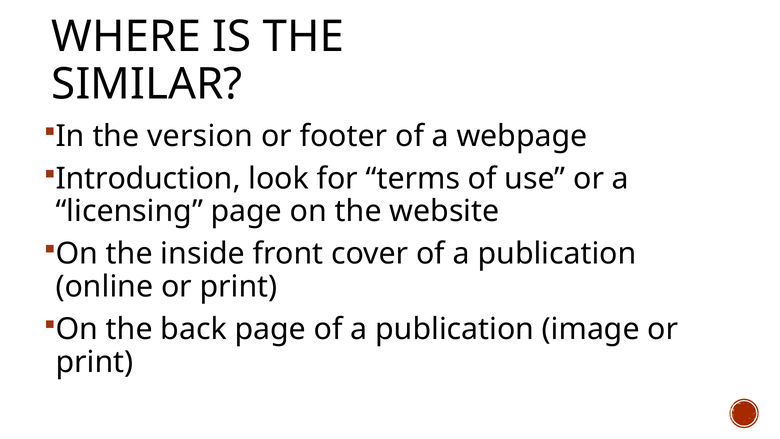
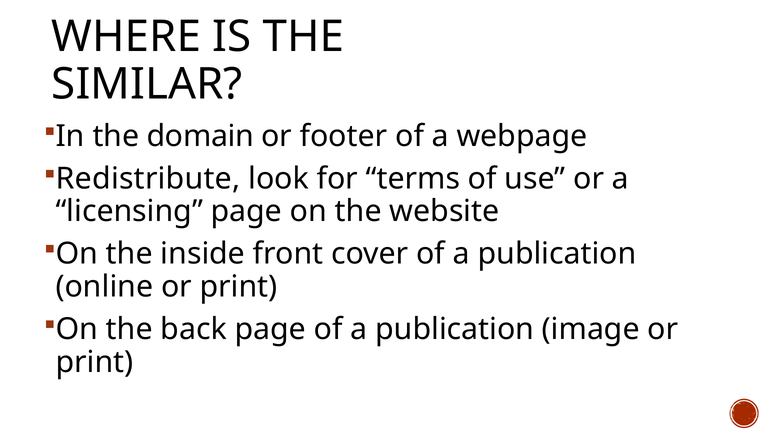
version: version -> domain (200, 136)
Introduction: Introduction -> Redistribute (148, 179)
